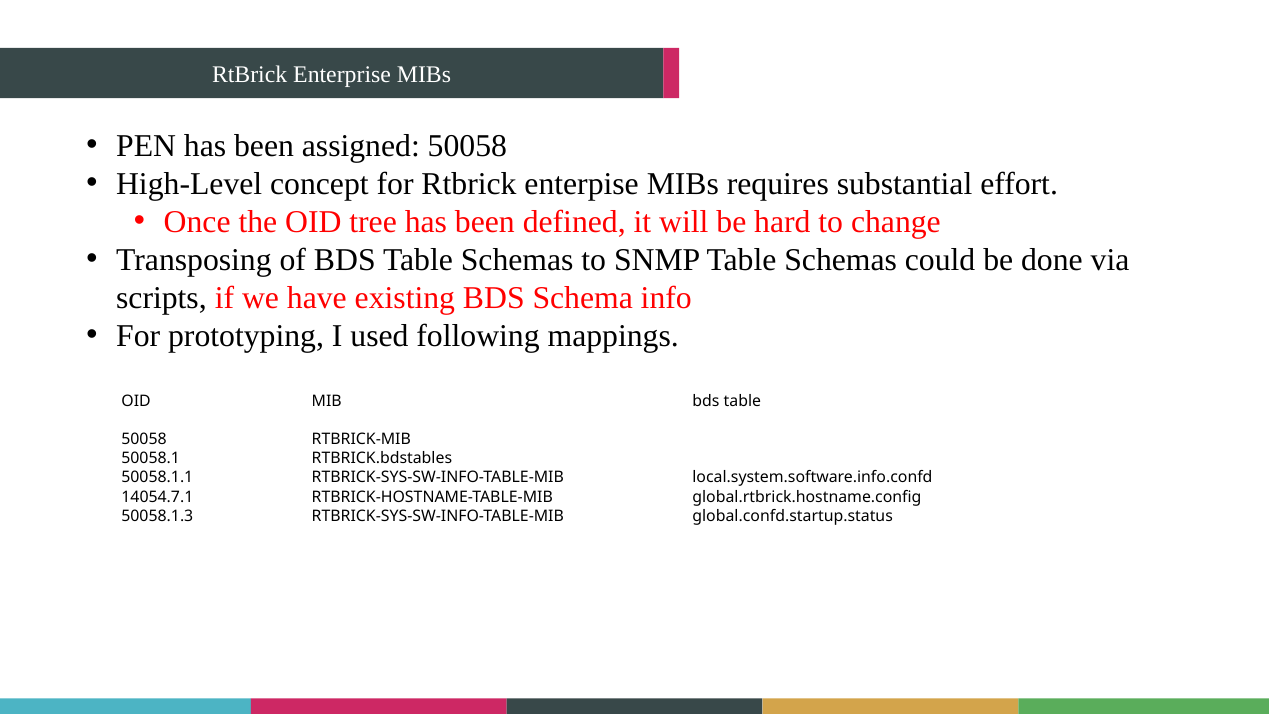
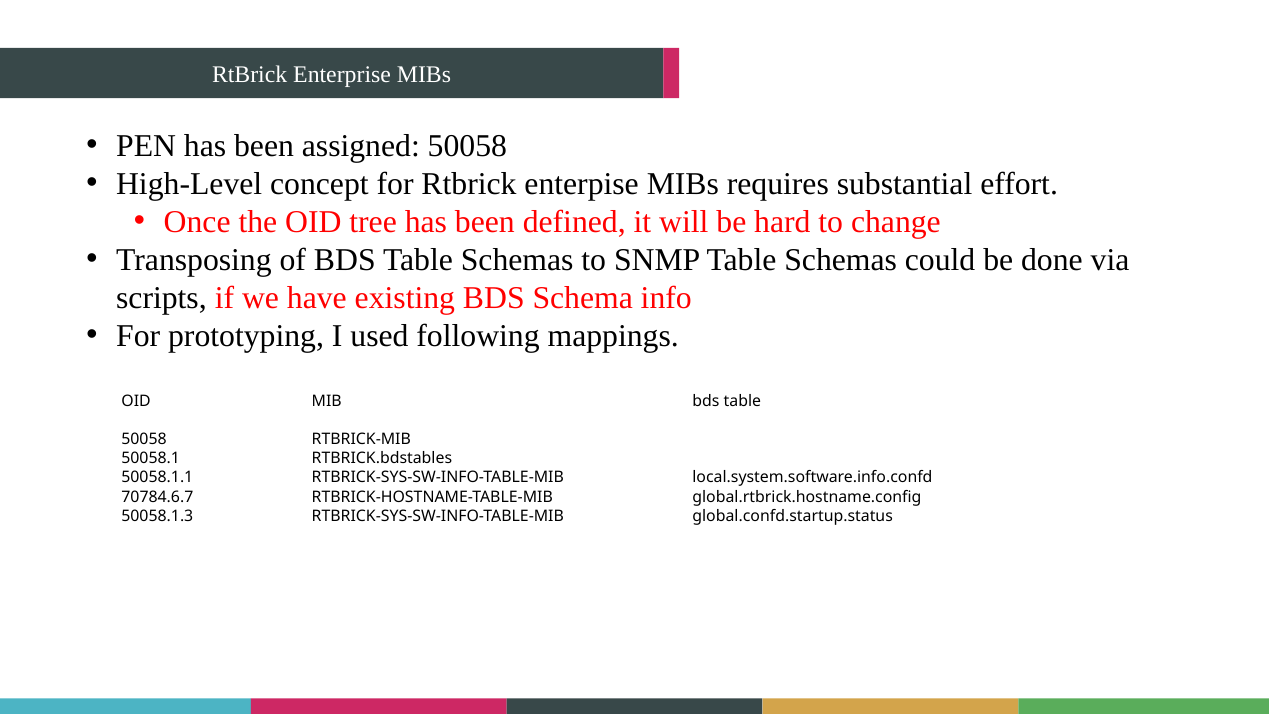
14054.7.1: 14054.7.1 -> 70784.6.7 (157, 497)
